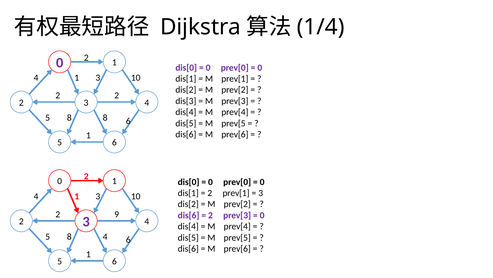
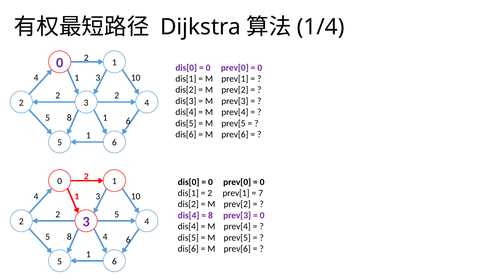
8 8: 8 -> 1 (105, 118)
3: 3 -> 7 (261, 193)
2 9: 9 -> 5 (117, 214)
dis[6: dis[6 -> dis[4 (189, 215)
2: 2 -> 8 (210, 215)
